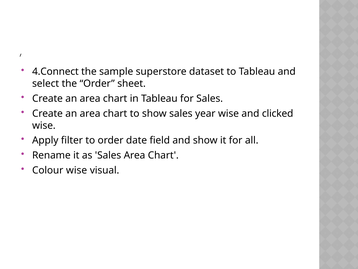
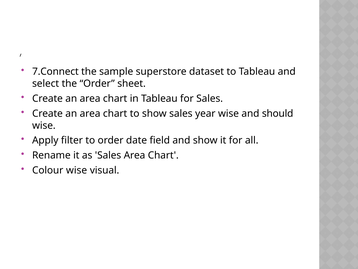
4.Connect: 4.Connect -> 7.Connect (55, 71)
clicked: clicked -> should (278, 113)
